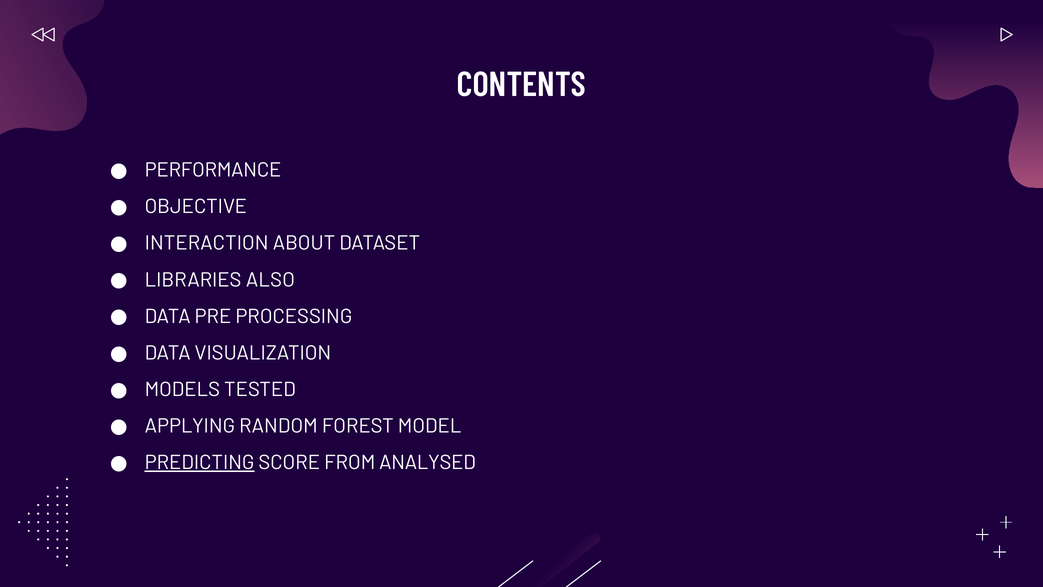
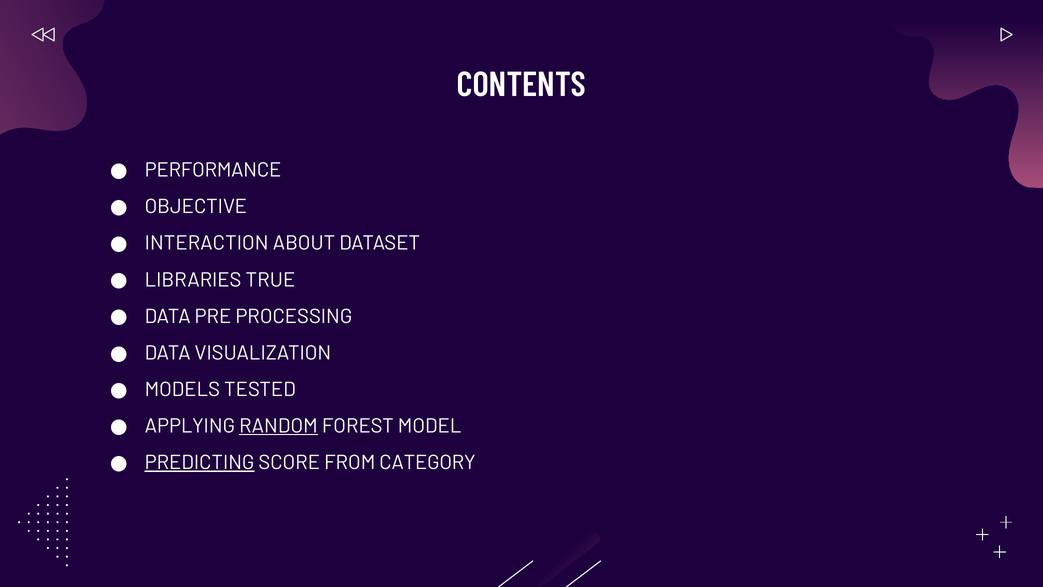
ALSO: ALSO -> TRUE (270, 280)
RANDOM underline: none -> present (278, 426)
ANALYSED: ANALYSED -> CATEGORY (427, 462)
